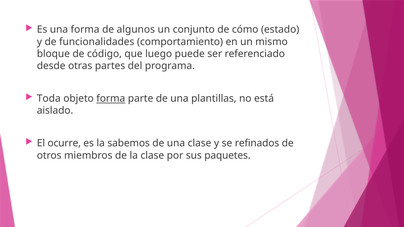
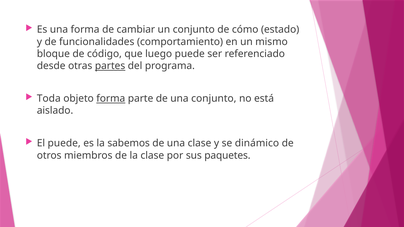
algunos: algunos -> cambiar (136, 30)
partes underline: none -> present (110, 66)
una plantillas: plantillas -> conjunto (214, 99)
El ocurre: ocurre -> puede (64, 143)
refinados: refinados -> dinámico (257, 143)
